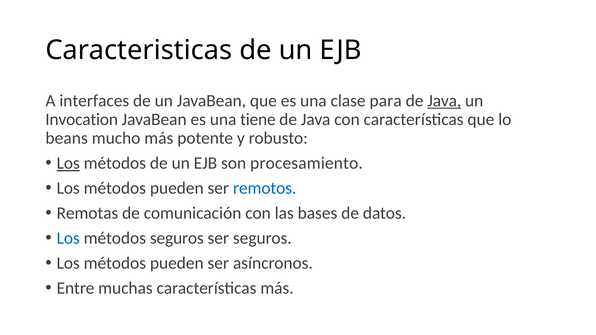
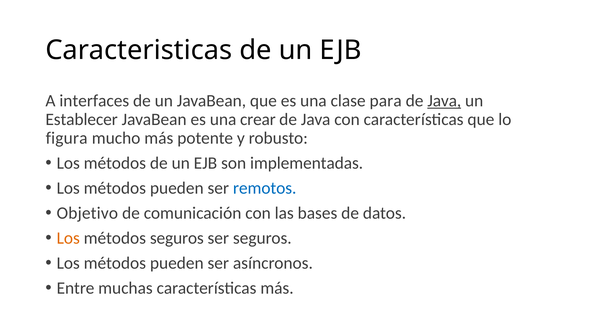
Invocation: Invocation -> Establecer (82, 120)
tiene: tiene -> crear (258, 120)
beans: beans -> figura (67, 138)
Los underline: present -> none (68, 163)
procesamiento: procesamiento -> implementadas (307, 163)
Remotas: Remotas -> Objetivo (87, 213)
Los colour: blue -> orange (68, 238)
